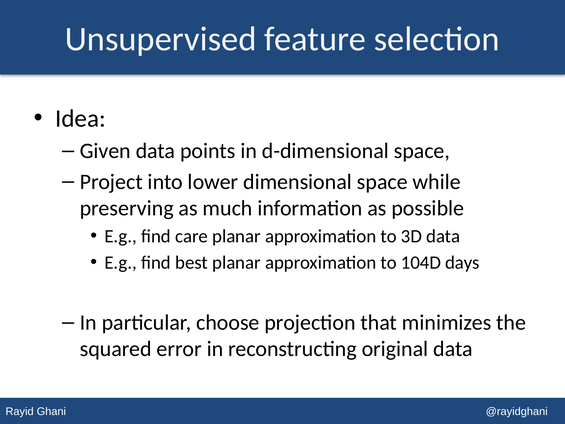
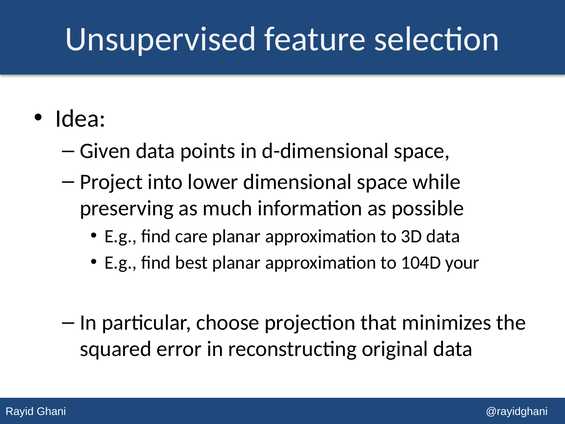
days: days -> your (462, 263)
